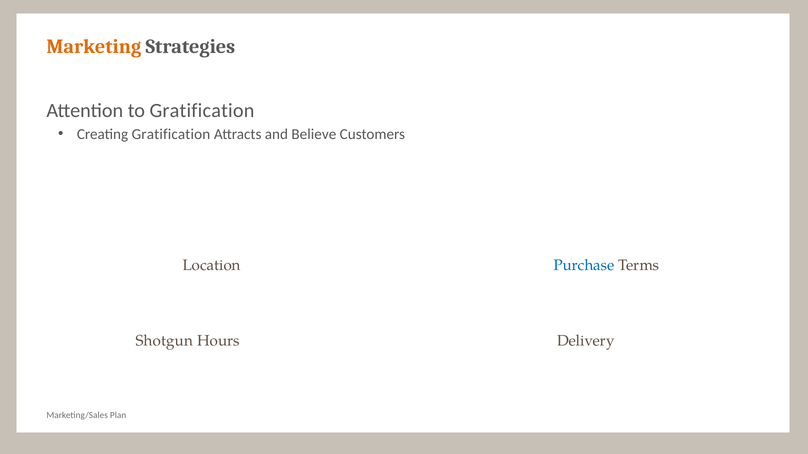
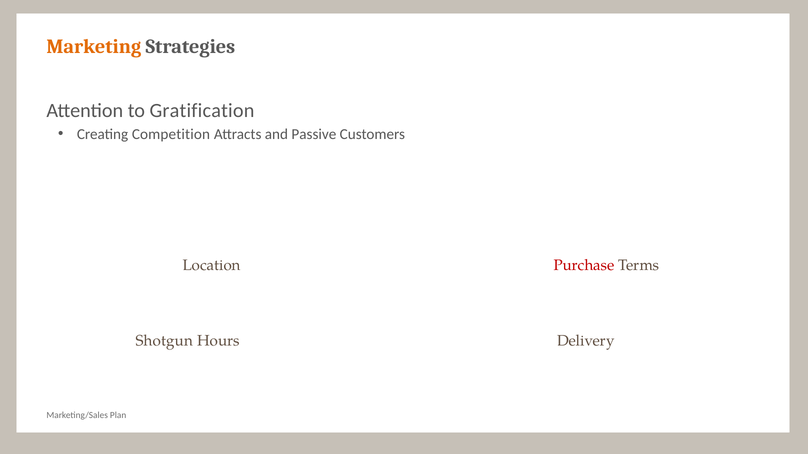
Creating Gratification: Gratification -> Competition (171, 134)
Believe: Believe -> Passive (314, 134)
Purchase colour: blue -> red (584, 266)
